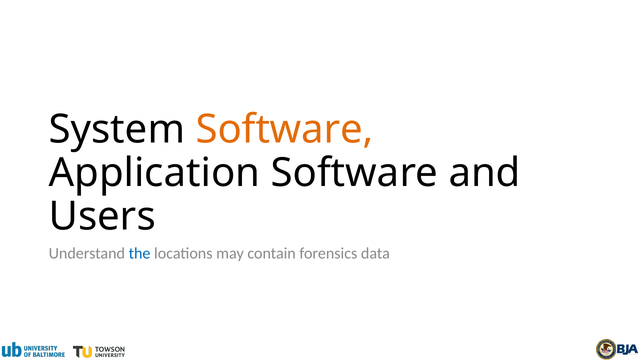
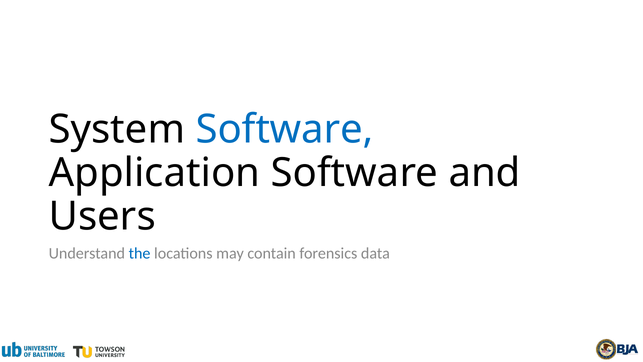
Software colour: orange -> blue (285, 129)
